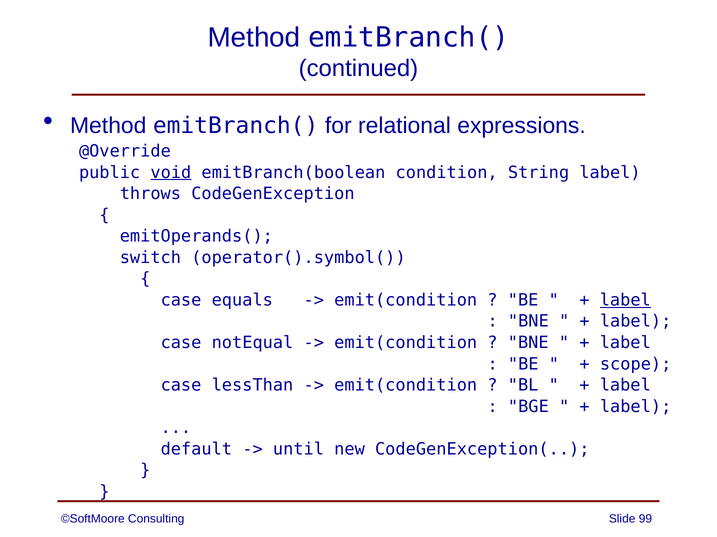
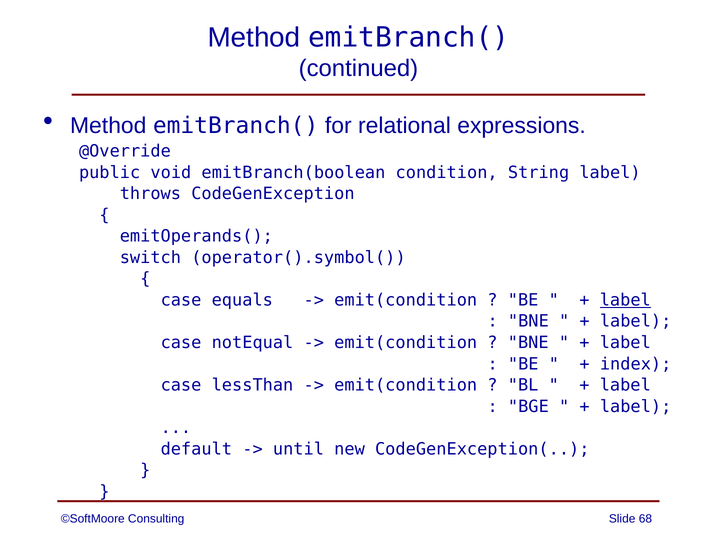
void underline: present -> none (171, 173)
scope: scope -> index (636, 364)
99: 99 -> 68 (645, 519)
